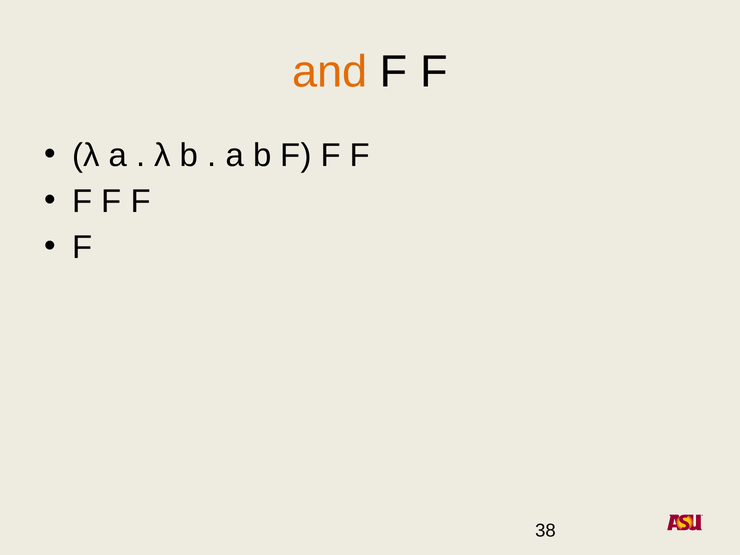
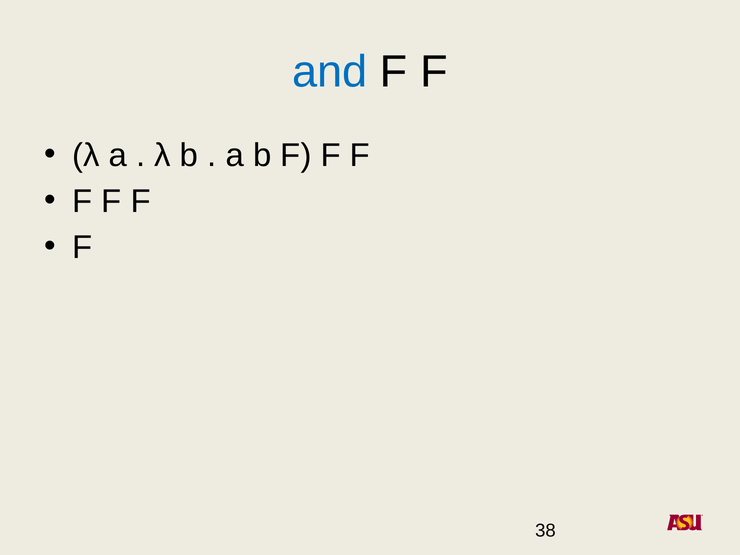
and colour: orange -> blue (330, 72)
